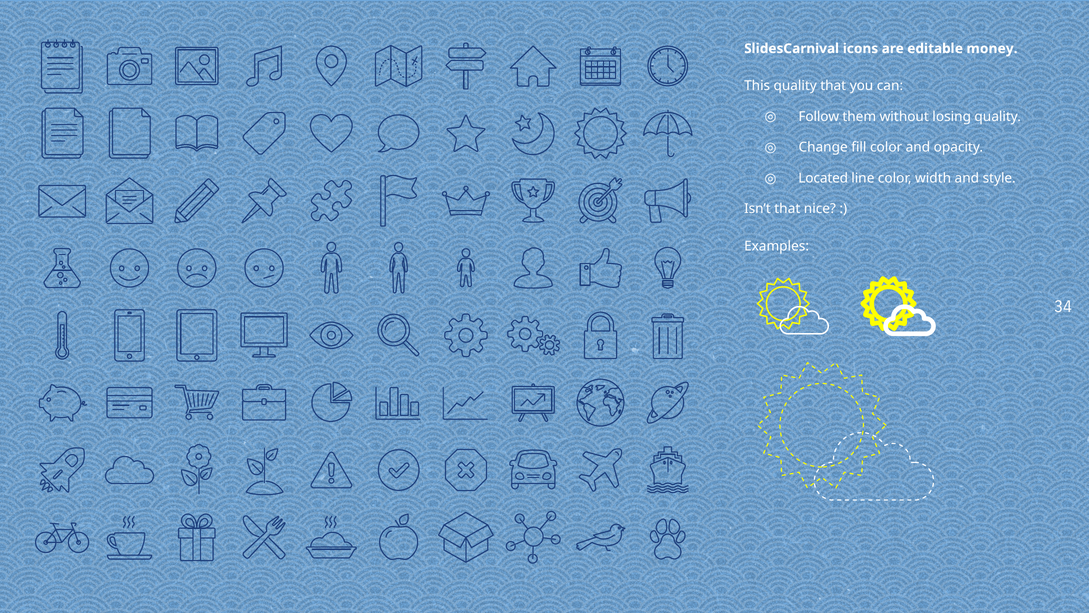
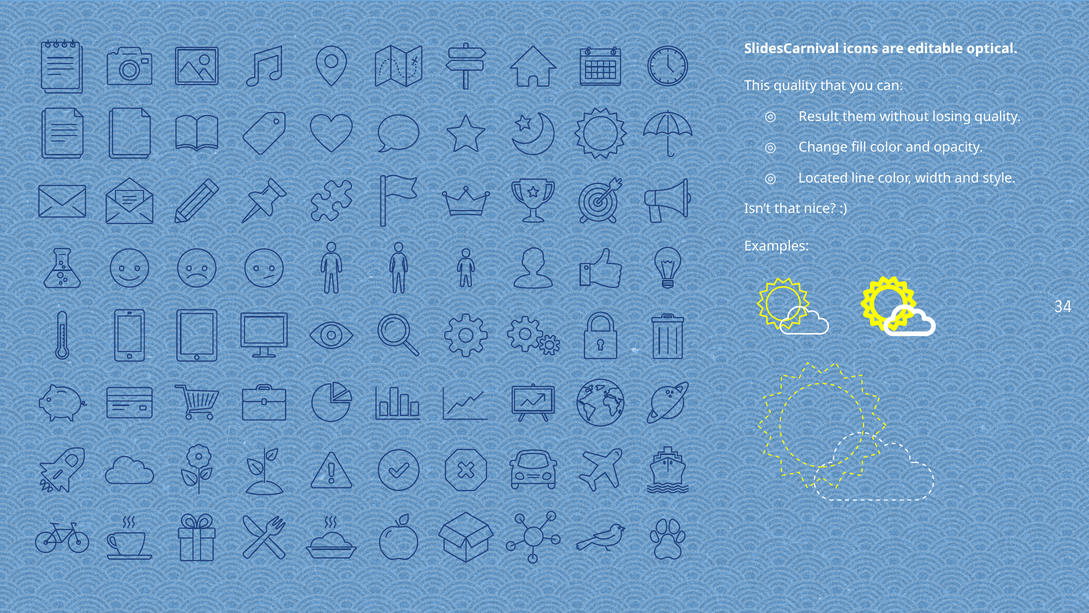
money: money -> optical (992, 49)
Follow: Follow -> Result (819, 117)
